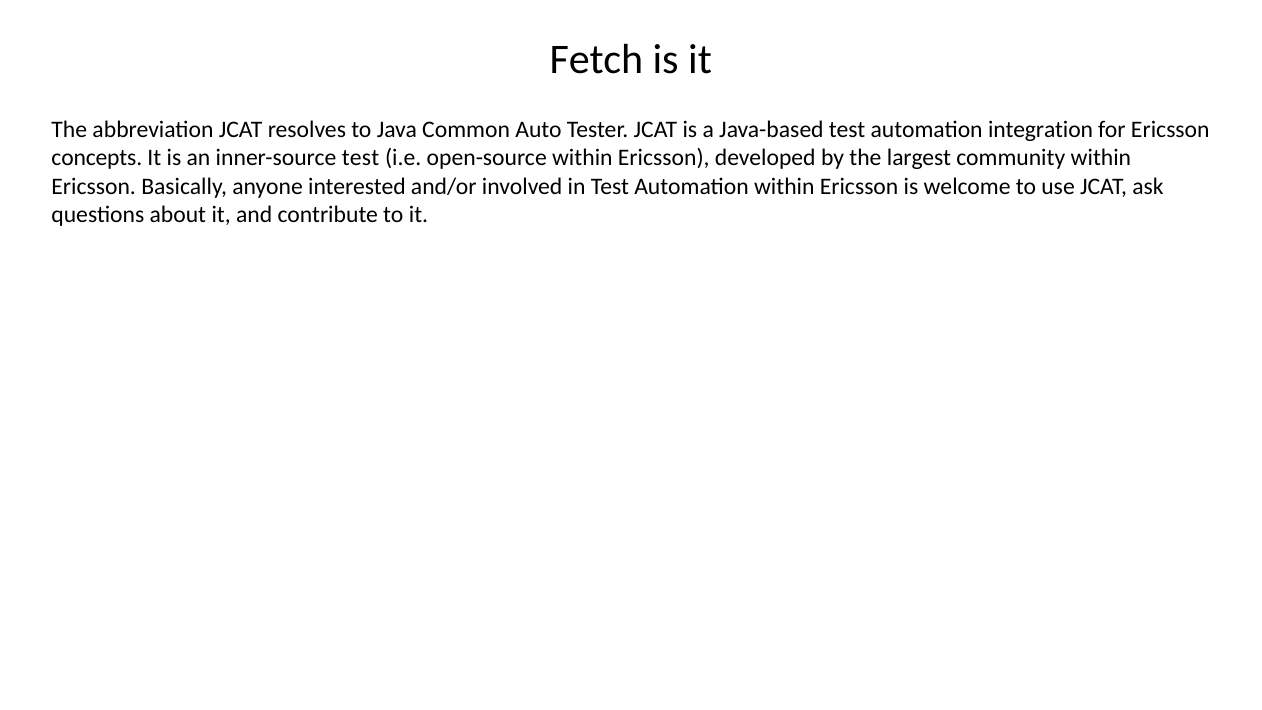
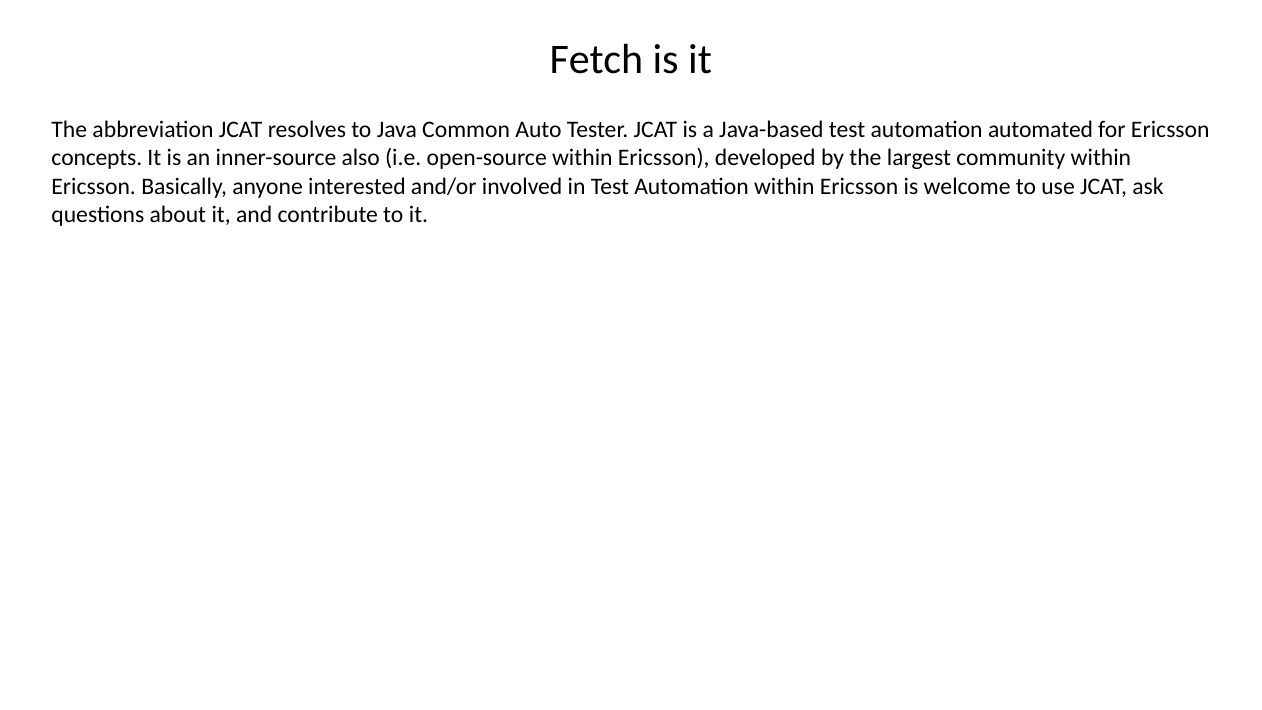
integration: integration -> automated (1041, 129)
inner-source test: test -> also (361, 158)
